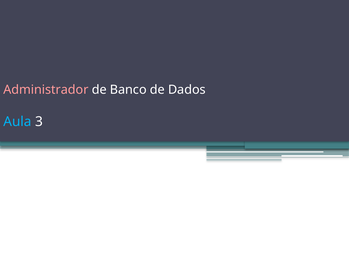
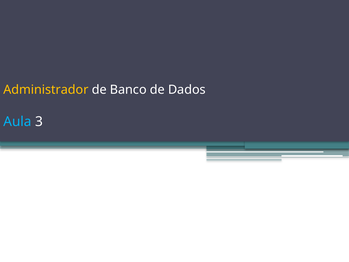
Administrador colour: pink -> yellow (46, 90)
